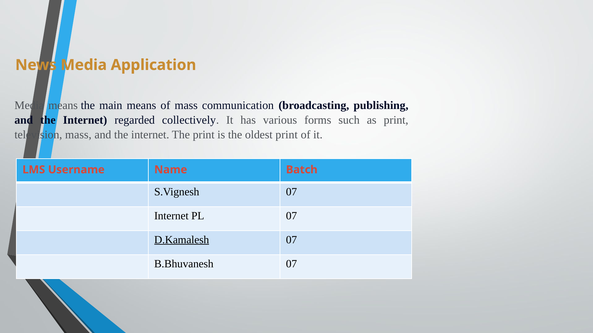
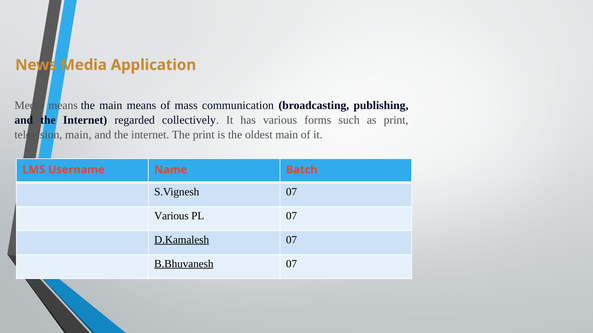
television mass: mass -> main (78, 135)
oldest print: print -> main (287, 135)
Internet: Internet -> Various (171, 216)
B.Bhuvanesh underline: none -> present (184, 264)
